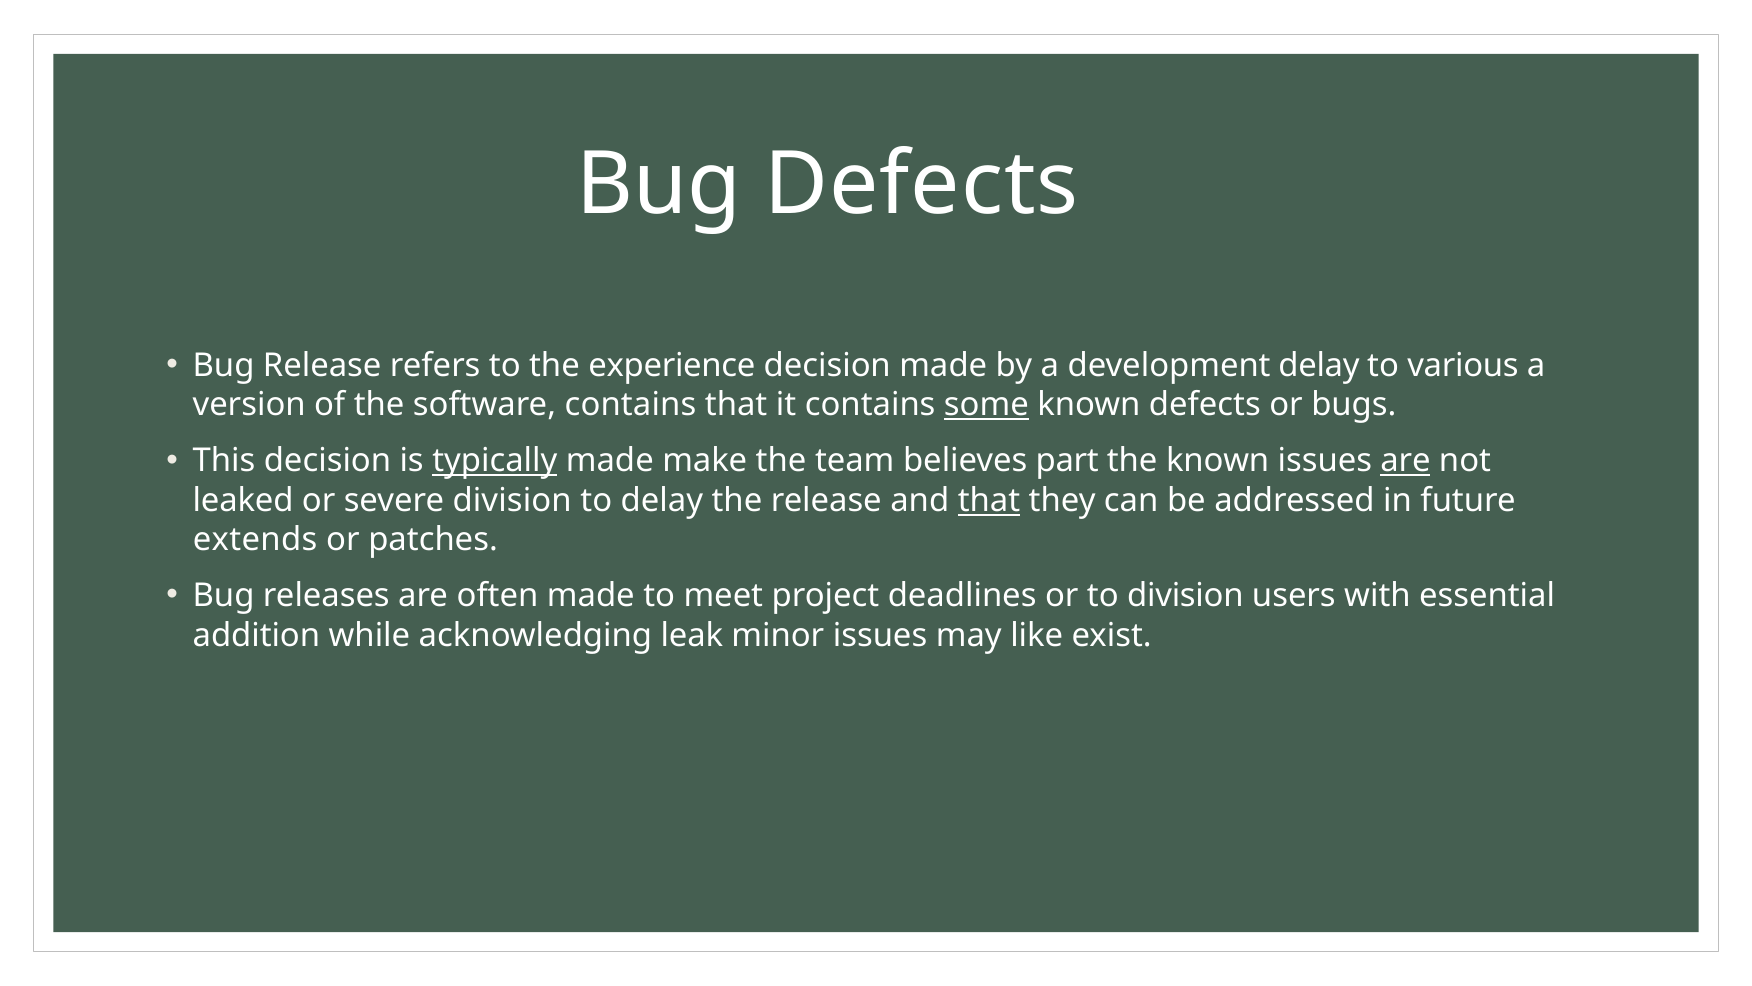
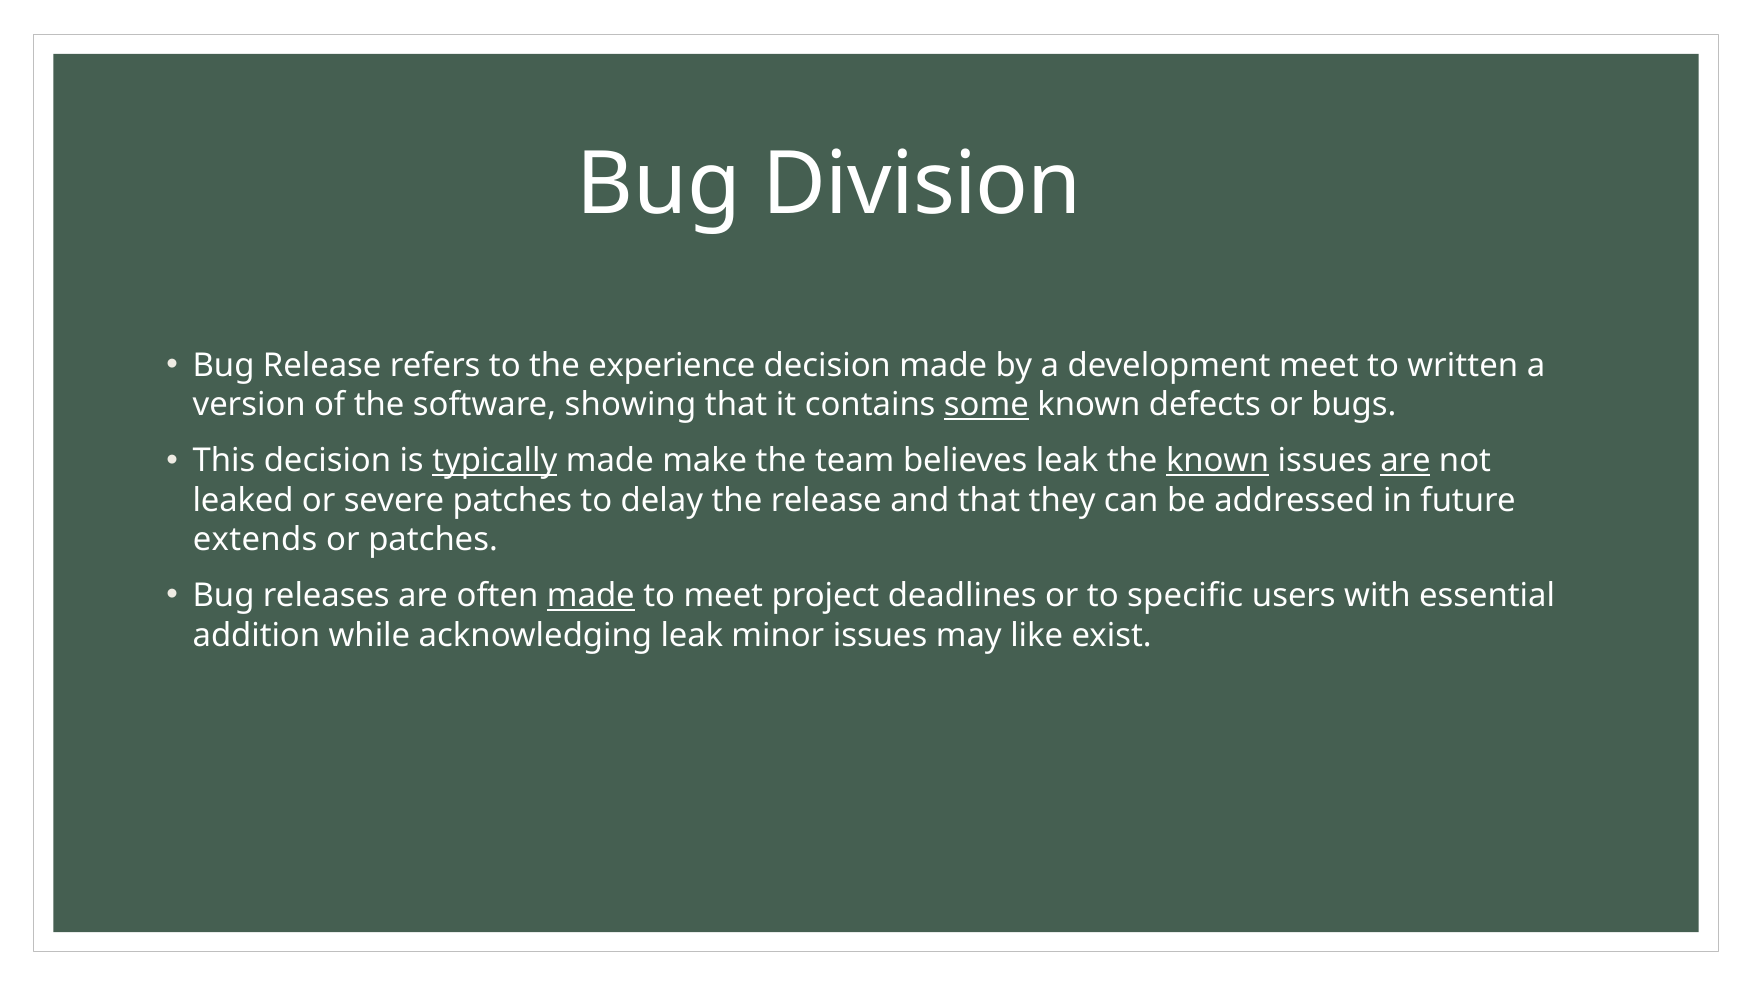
Bug Defects: Defects -> Division (922, 185)
development delay: delay -> meet (1319, 365)
various: various -> written (1463, 365)
software contains: contains -> showing (630, 405)
believes part: part -> leak (1067, 461)
known underline: none -> present (1218, 461)
severe division: division -> patches (512, 500)
that underline: present -> none (989, 500)
made underline: none -> present (591, 595)
to division: division -> specific (1185, 595)
